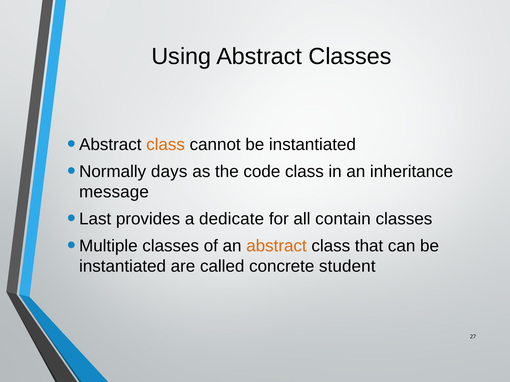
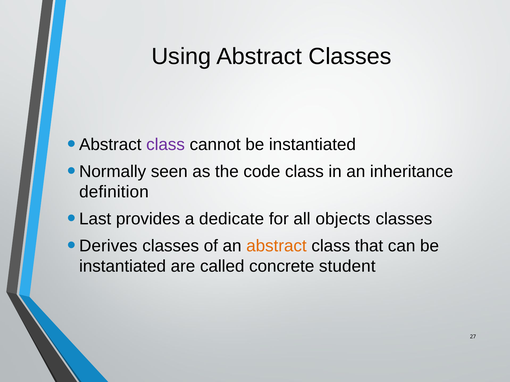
class colour: orange -> purple (166, 145)
days: days -> seen (169, 172)
message: message -> definition (114, 192)
contain: contain -> objects (343, 219)
Multiple: Multiple -> Derives (108, 246)
